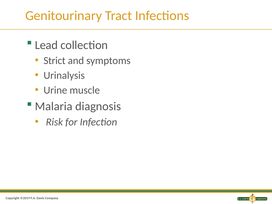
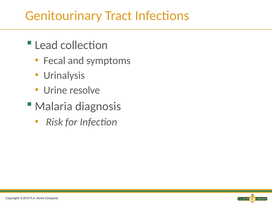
Strict: Strict -> Fecal (54, 61)
muscle: muscle -> resolve (85, 90)
